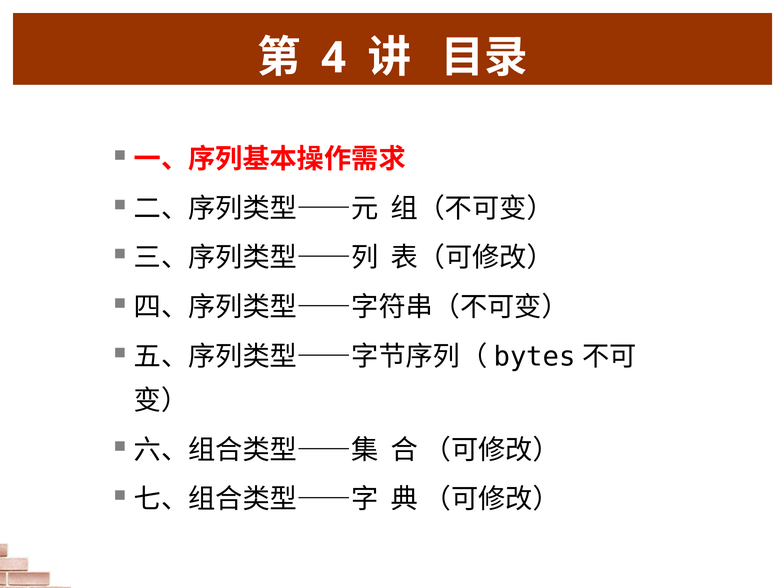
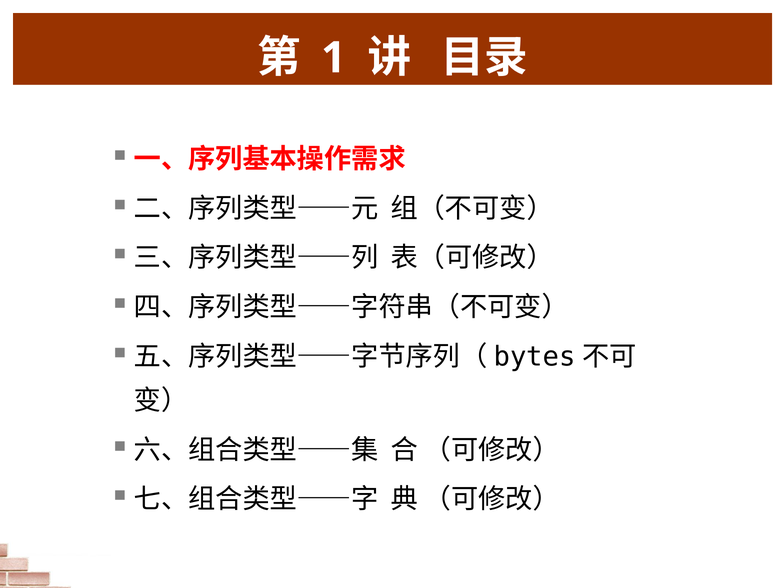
4: 4 -> 1 (334, 58)
